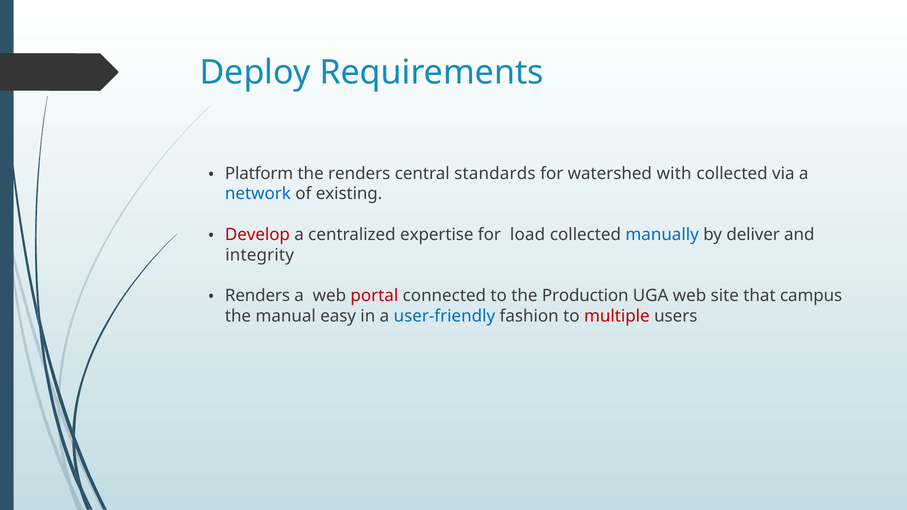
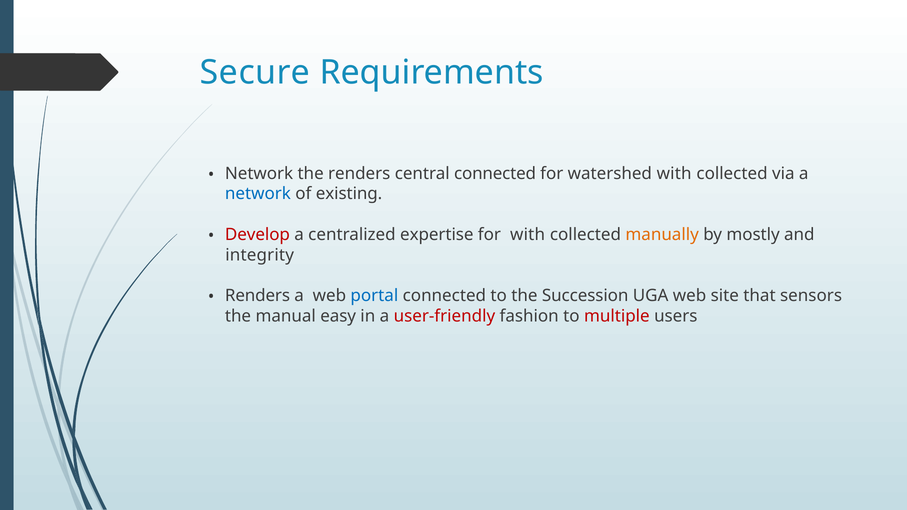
Deploy: Deploy -> Secure (255, 73)
Platform: Platform -> Network (259, 174)
central standards: standards -> connected (495, 174)
for load: load -> with (528, 235)
manually colour: blue -> orange (662, 235)
deliver: deliver -> mostly (753, 235)
portal colour: red -> blue (374, 296)
Production: Production -> Succession (585, 296)
campus: campus -> sensors (811, 296)
user-friendly colour: blue -> red (444, 316)
